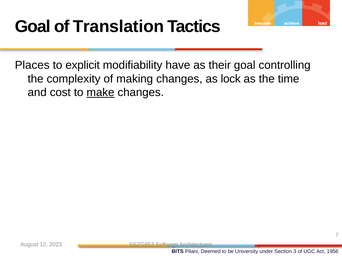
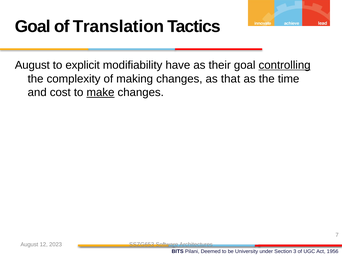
Places: Places -> August (32, 65)
controlling underline: none -> present (285, 65)
lock: lock -> that (231, 79)
